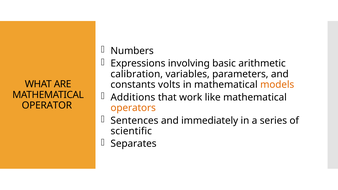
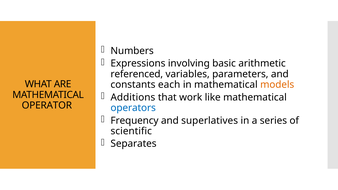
calibration: calibration -> referenced (137, 74)
volts: volts -> each (169, 85)
operators colour: orange -> blue (133, 108)
Sentences: Sentences -> Frequency (135, 121)
immediately: immediately -> superlatives (210, 121)
